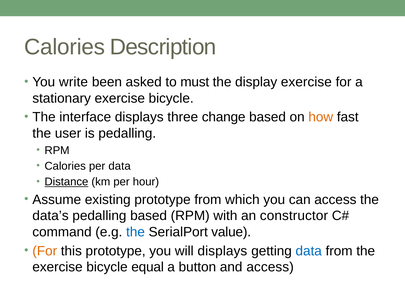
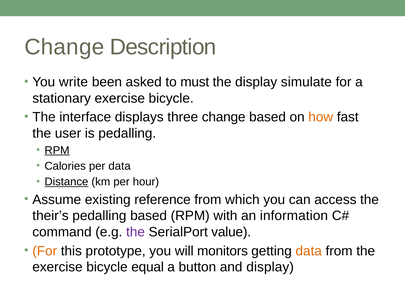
Calories: Calories -> Change (64, 47)
display exercise: exercise -> simulate (306, 82)
RPM underline: none -> present (57, 150)
existing prototype: prototype -> reference (163, 199)
data’s: data’s -> their’s (51, 216)
constructor: constructor -> information (294, 216)
the colour: blue -> purple (135, 232)
will displays: displays -> monitors (223, 251)
data colour: blue -> orange (309, 251)
and access: access -> display (270, 267)
